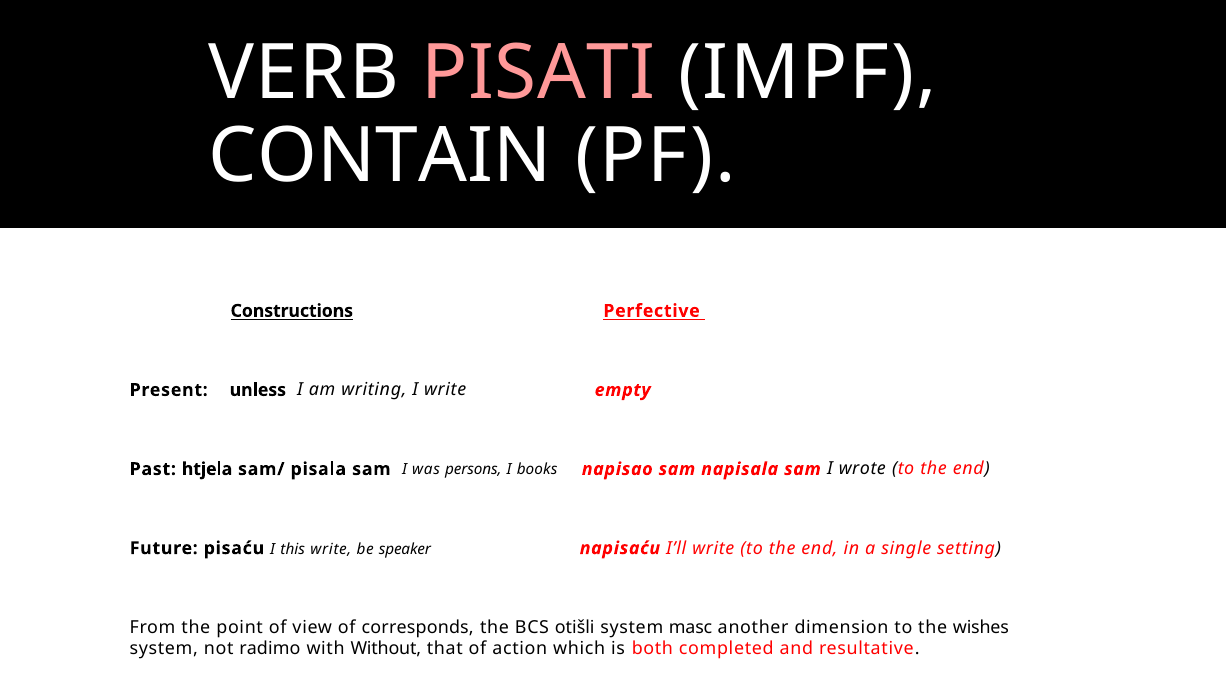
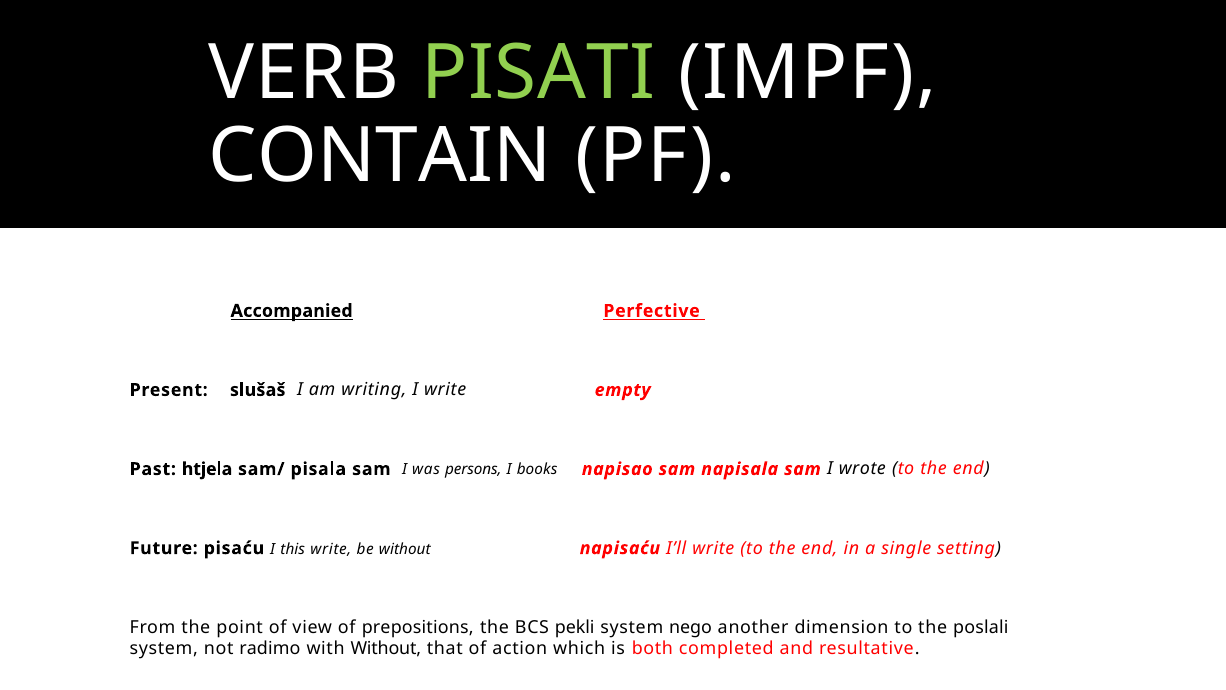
PISATI colour: pink -> light green (539, 73)
Constructions: Constructions -> Accompanied (292, 311)
unless: unless -> slušaš (258, 390)
be speaker: speaker -> without (405, 549)
corresponds: corresponds -> prepositions (418, 627)
otišli: otišli -> pekli (575, 627)
masc: masc -> nego (691, 627)
wishes: wishes -> poslali (981, 627)
